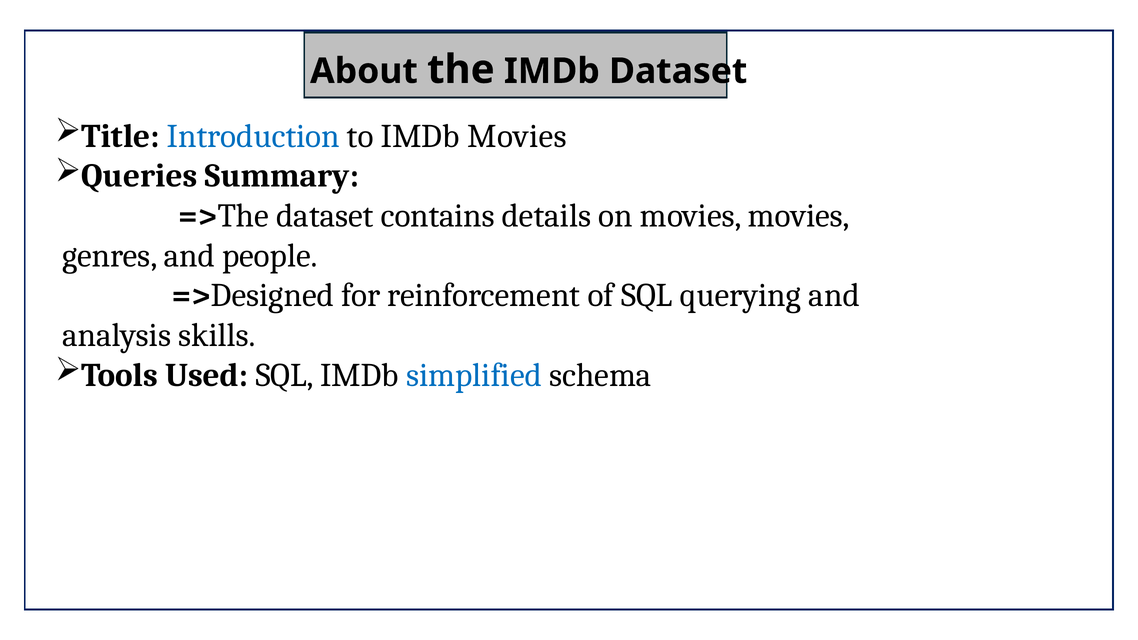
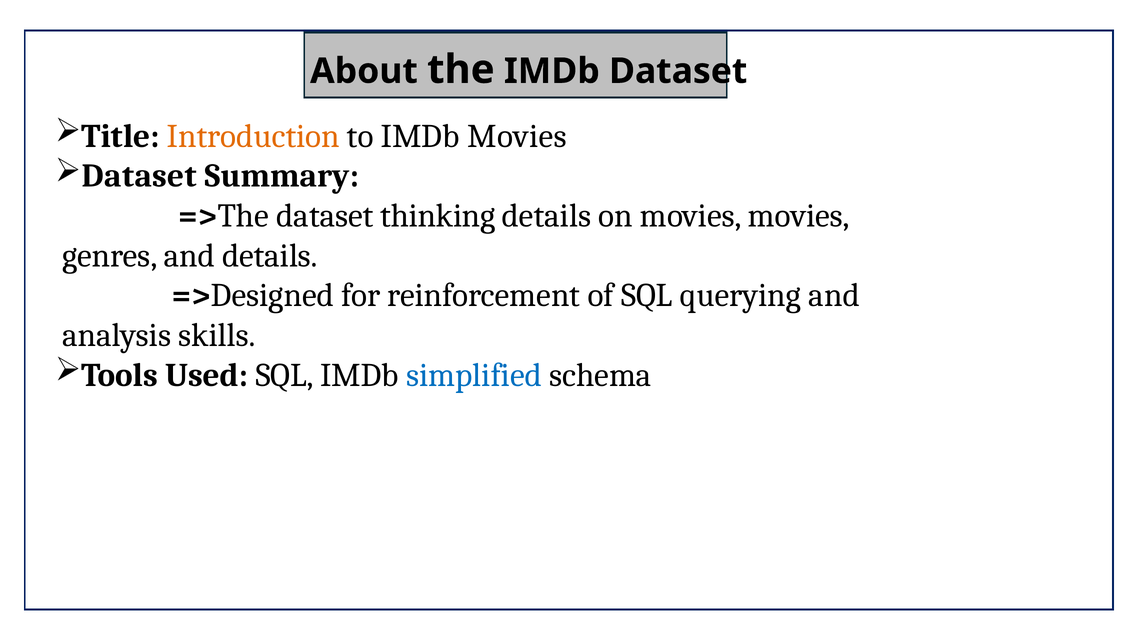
Introduction colour: blue -> orange (253, 136)
Queries: Queries -> Dataset (139, 176)
contains: contains -> thinking (438, 216)
and people: people -> details (270, 256)
